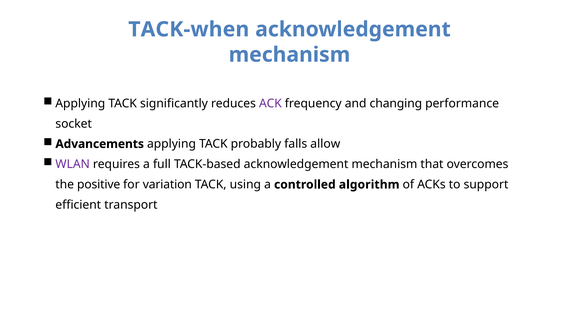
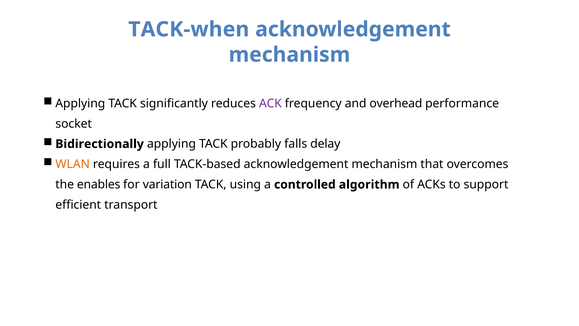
changing: changing -> overhead (396, 103)
Advancements: Advancements -> Bidirectionally (100, 144)
allow: allow -> delay (325, 144)
WLAN colour: purple -> orange (73, 164)
positive: positive -> enables (99, 184)
